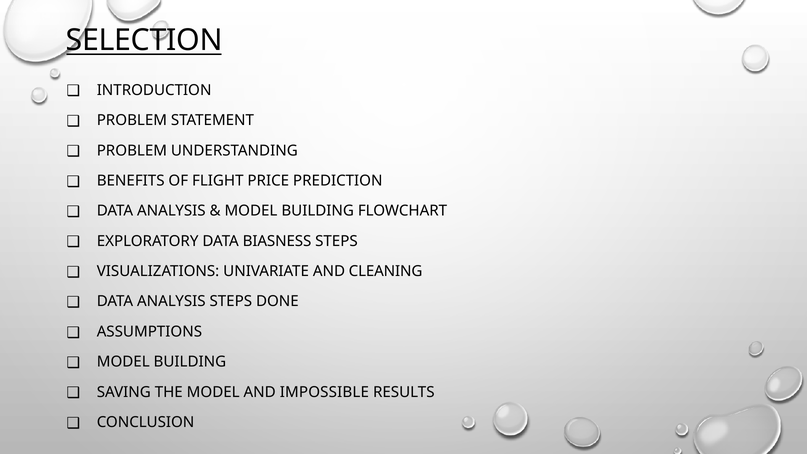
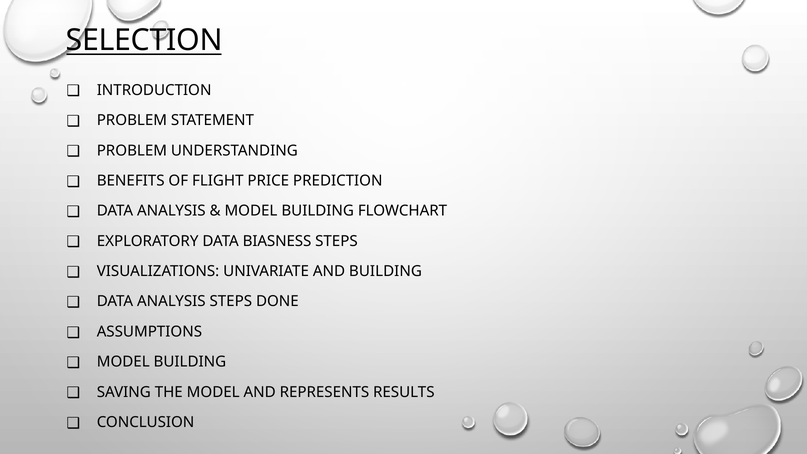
AND CLEANING: CLEANING -> BUILDING (385, 271)
IMPOSSIBLE: IMPOSSIBLE -> REPRESENTS (324, 392)
